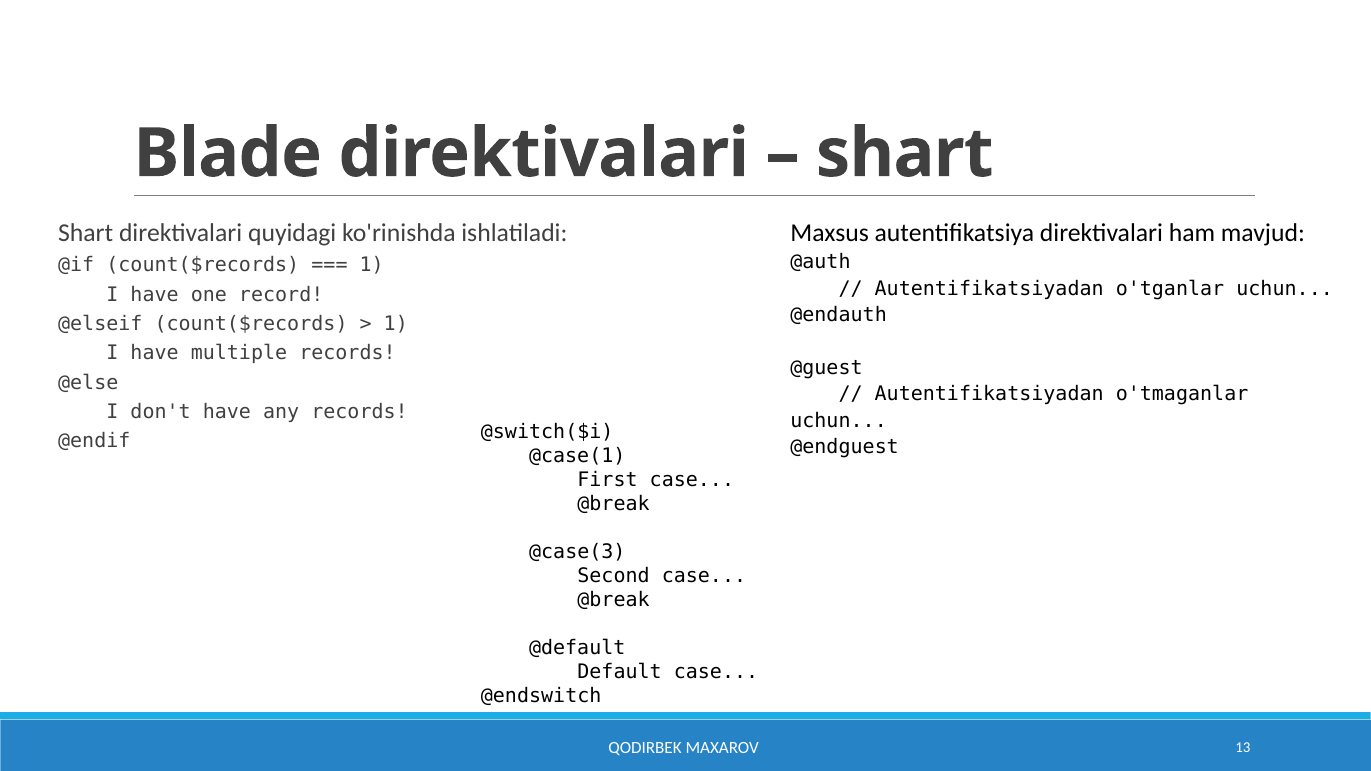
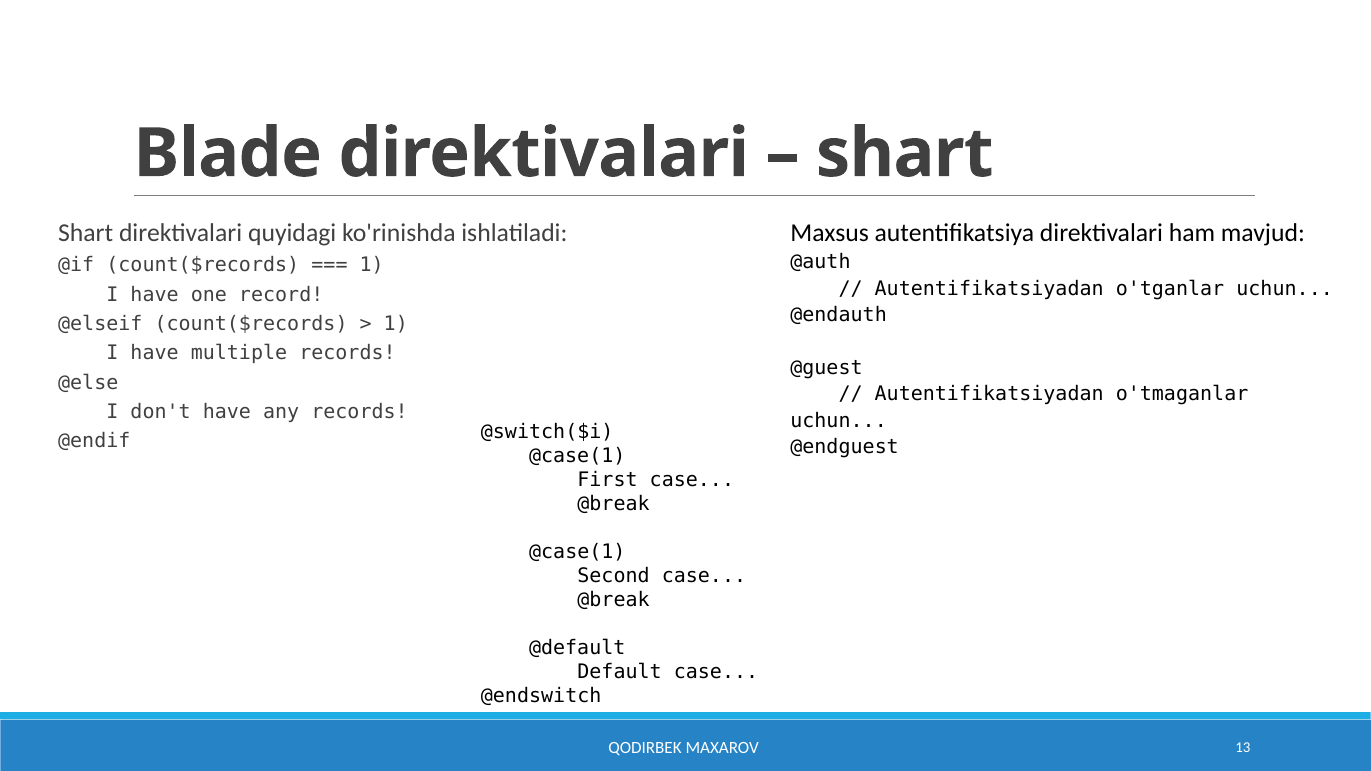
@case(3: @case(3 -> @case(1 (577, 552)
